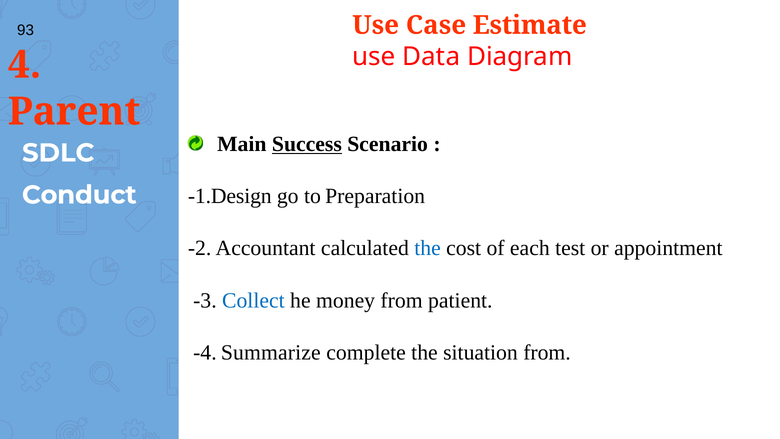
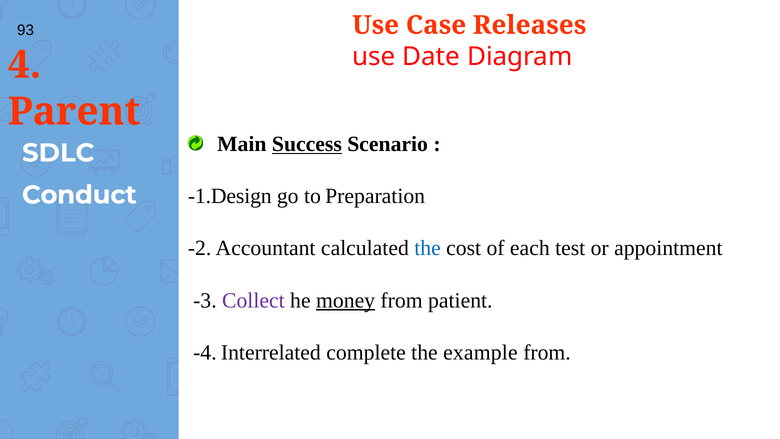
Estimate: Estimate -> Releases (530, 25)
Data: Data -> Date (431, 56)
Collect colour: blue -> purple (253, 300)
money underline: none -> present (346, 300)
Summarize: Summarize -> Interrelated (271, 352)
situation: situation -> example (480, 352)
